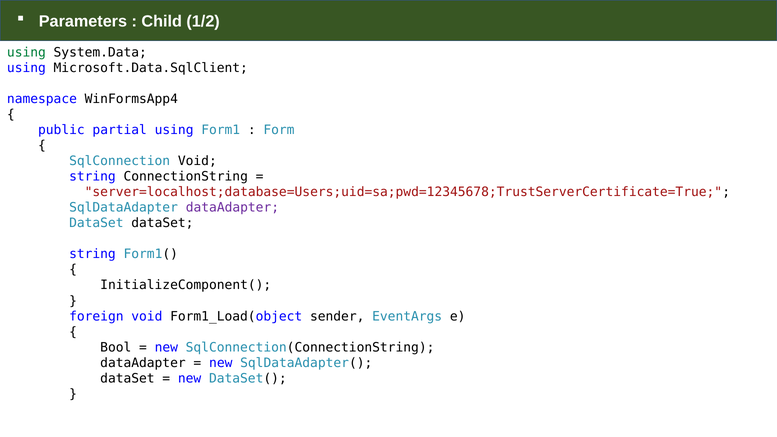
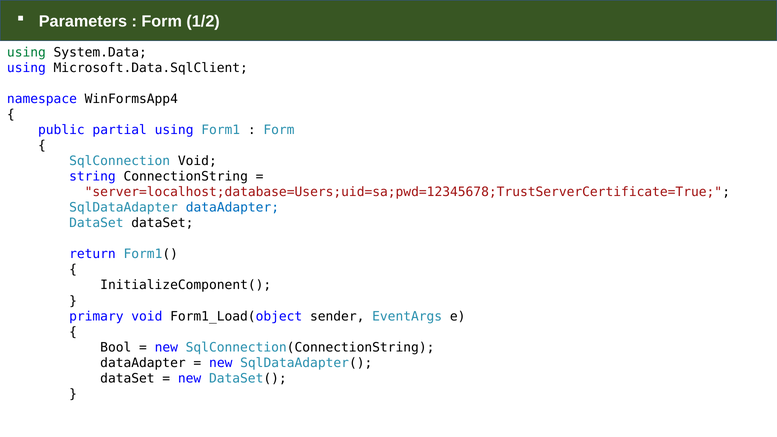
Child: Child -> Form (162, 21)
dataAdapter colour: purple -> blue (232, 208)
string: string -> return (92, 254)
foreign: foreign -> primary (96, 316)
